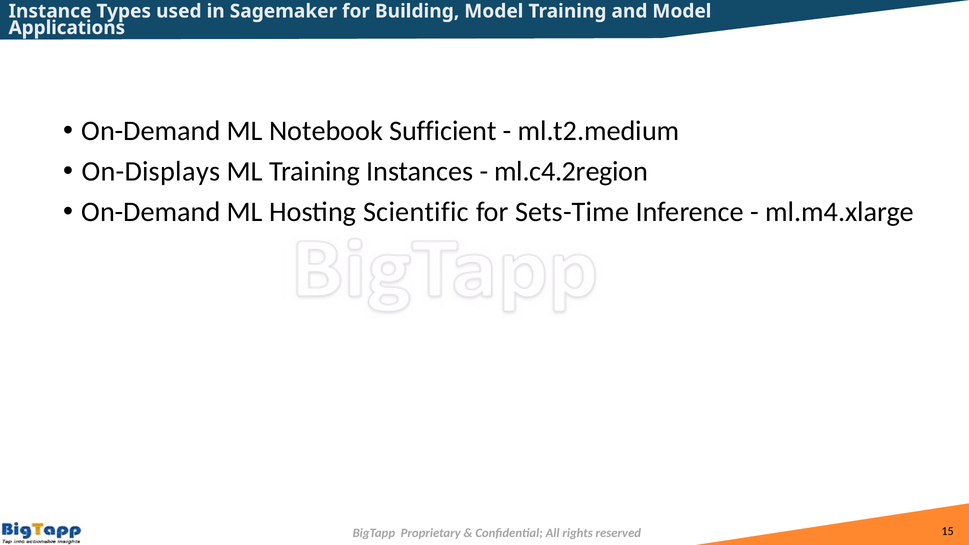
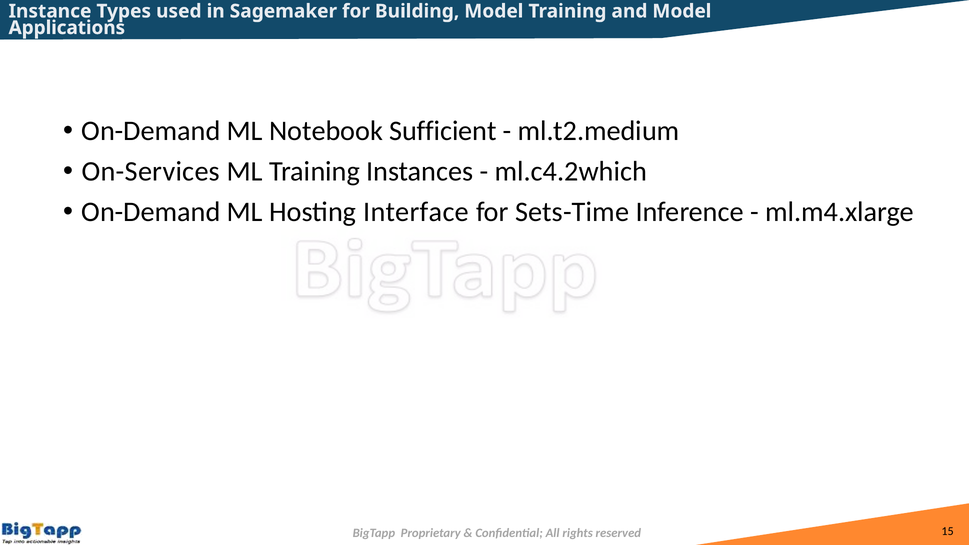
On-Displays: On-Displays -> On-Services (151, 172)
ml.c4.2region: ml.c4.2region -> ml.c4.2which (571, 172)
Scientific: Scientific -> Interface (416, 212)
